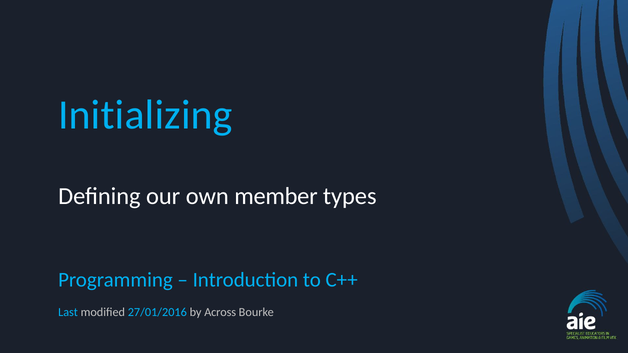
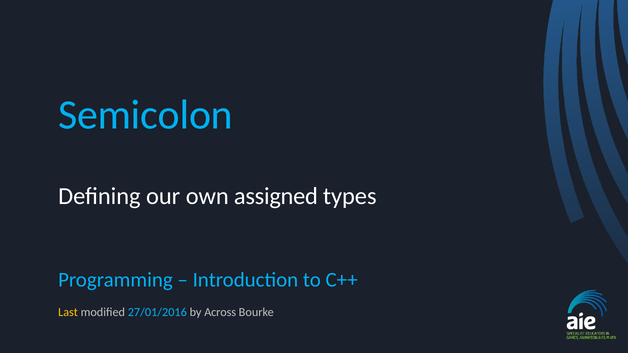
Initializing: Initializing -> Semicolon (146, 115)
member: member -> assigned (276, 196)
Last colour: light blue -> yellow (68, 313)
